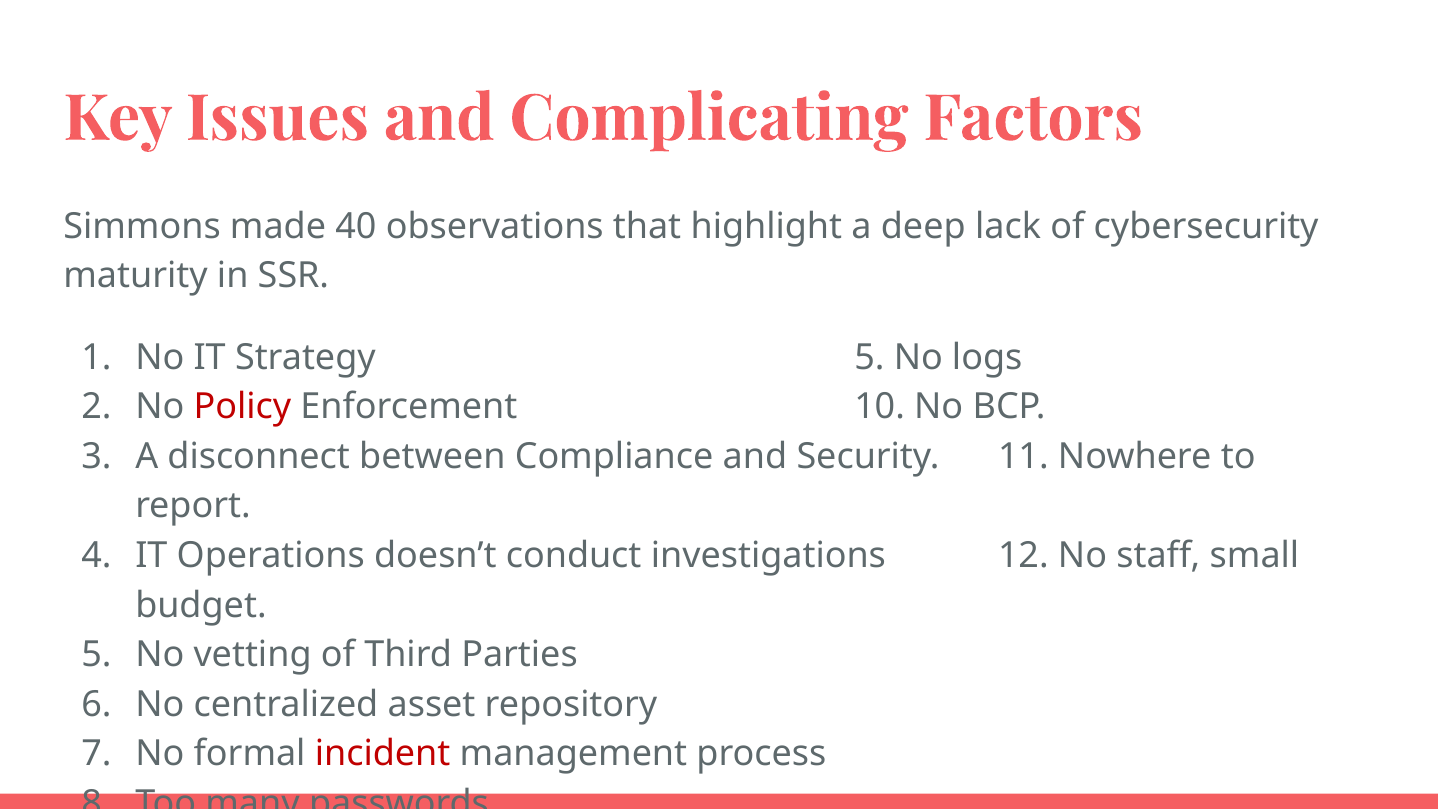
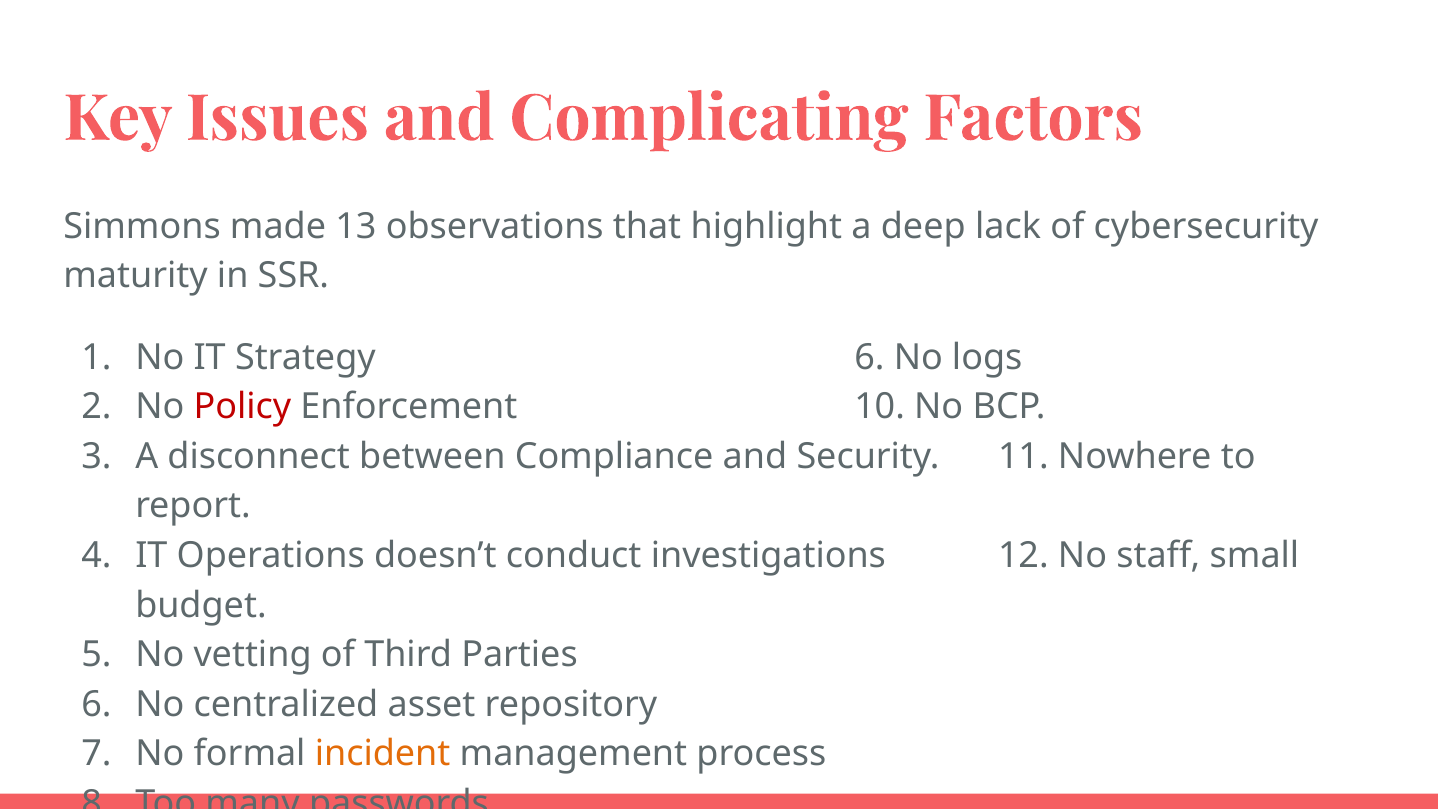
40: 40 -> 13 (356, 226)
Strategy 5: 5 -> 6 (869, 357)
incident colour: red -> orange (383, 754)
